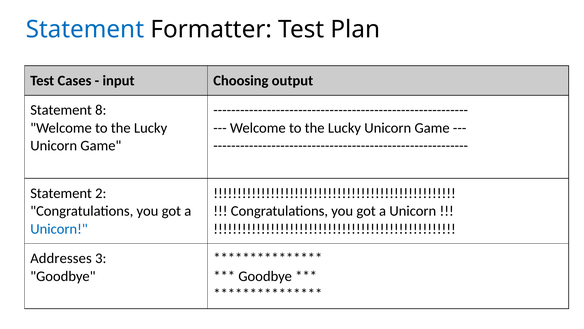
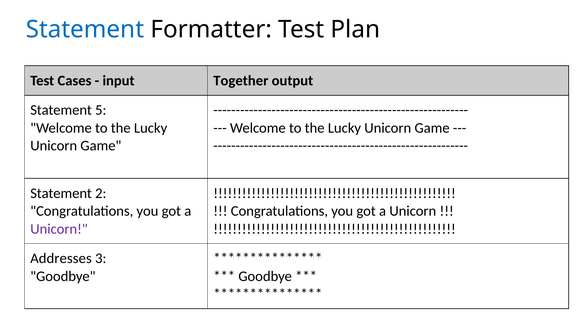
Choosing: Choosing -> Together (241, 80)
8: 8 -> 5 (101, 110)
Unicorn colour: blue -> purple (59, 229)
